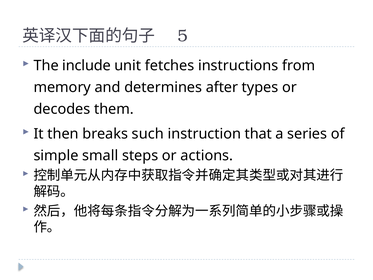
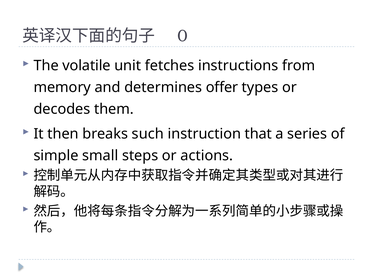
5: 5 -> 0 (183, 36)
include: include -> volatile (87, 66)
after: after -> offer (222, 87)
